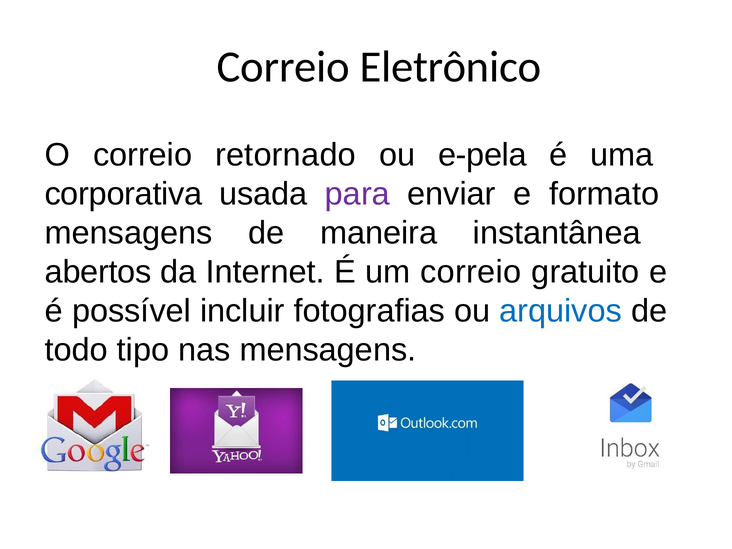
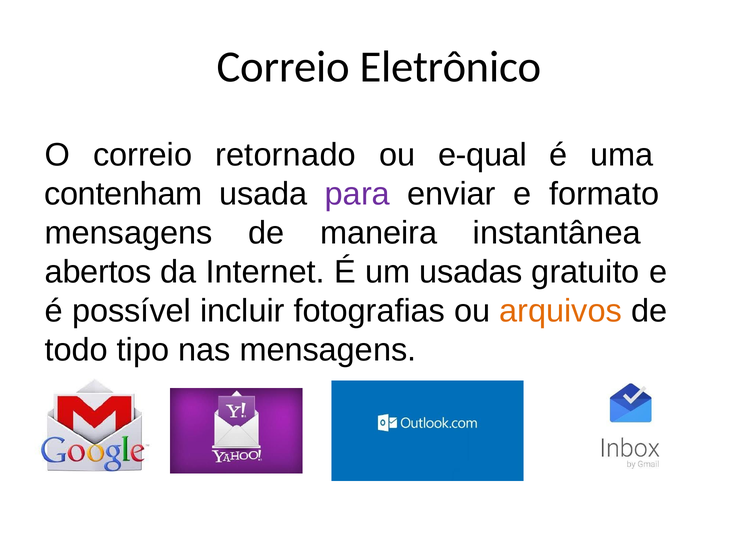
e-pela: e-pela -> e-qual (482, 155)
corporativa: corporativa -> contenham (123, 194)
um correio: correio -> usadas (471, 272)
arquivos colour: blue -> orange (561, 311)
